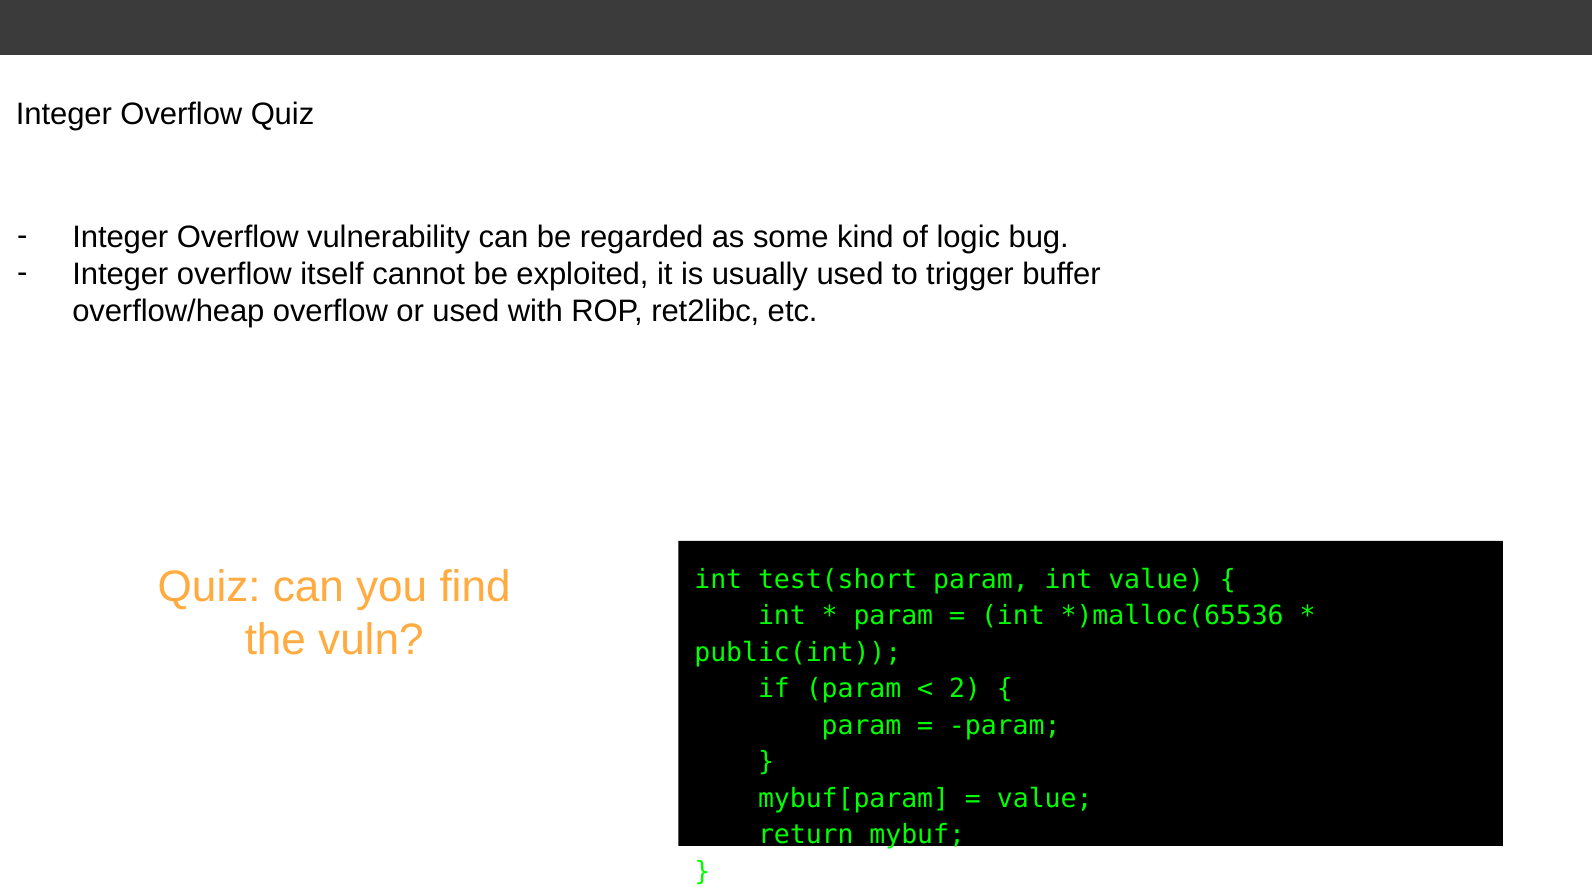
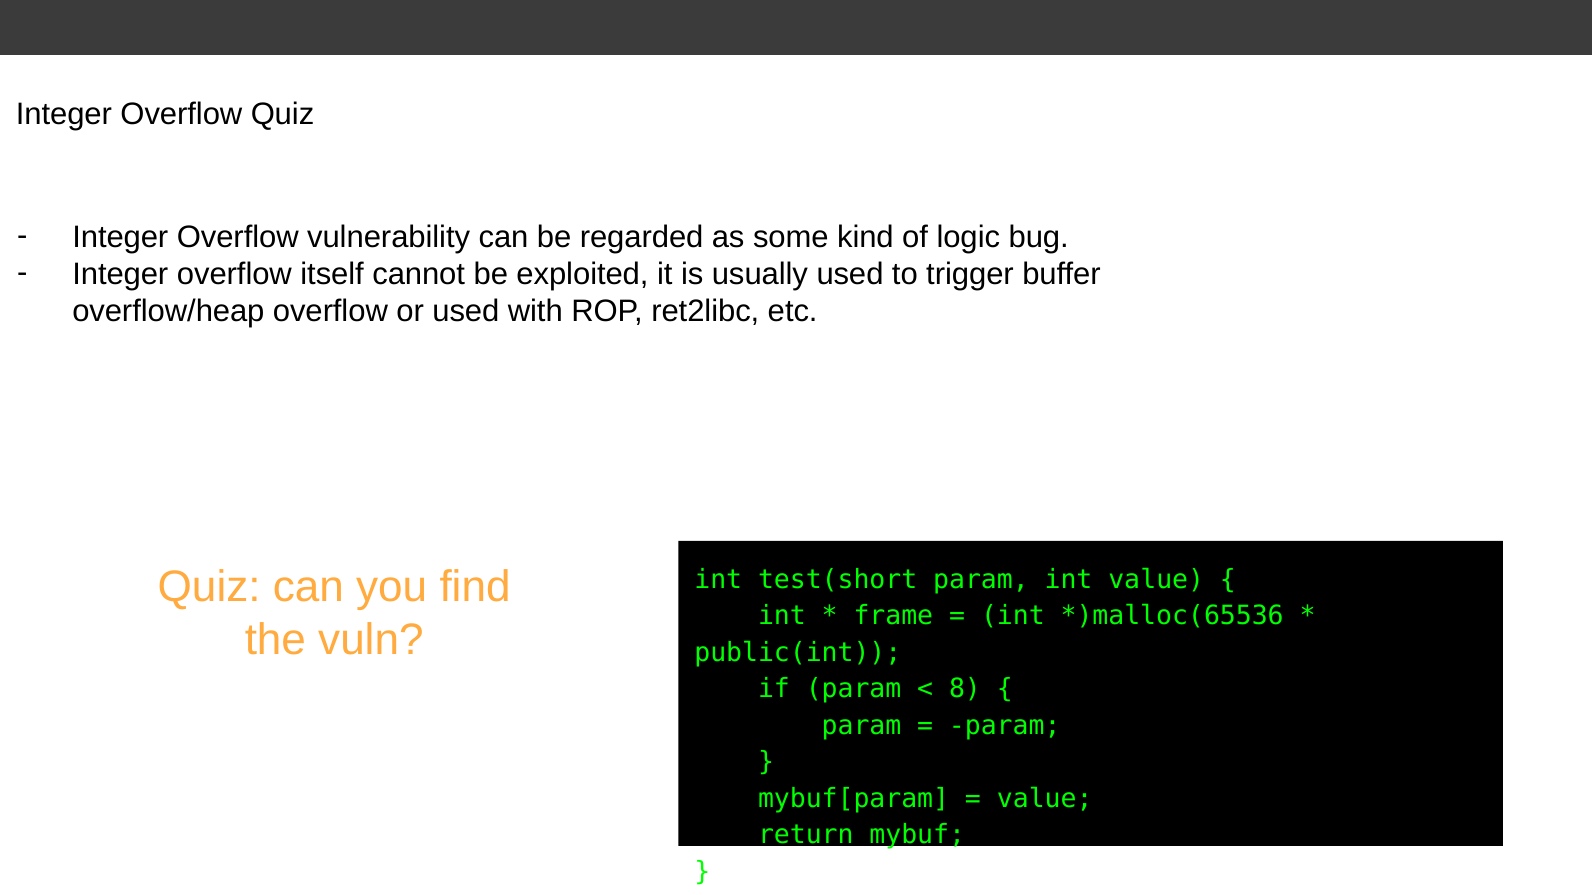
param: param -> frame (893, 616)
2: 2 -> 8 (965, 689)
